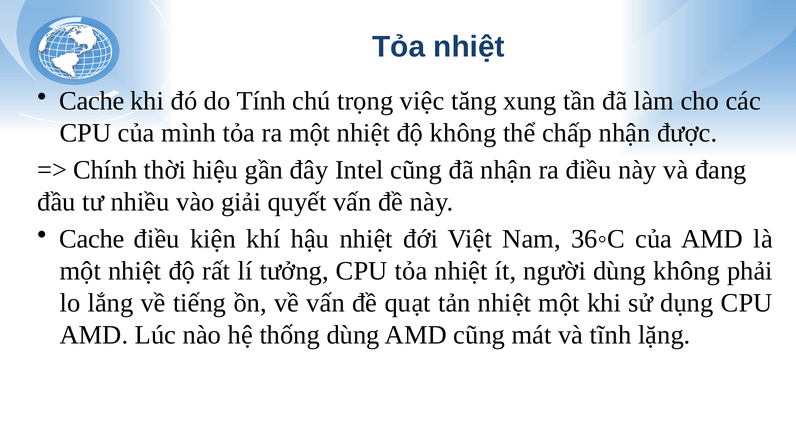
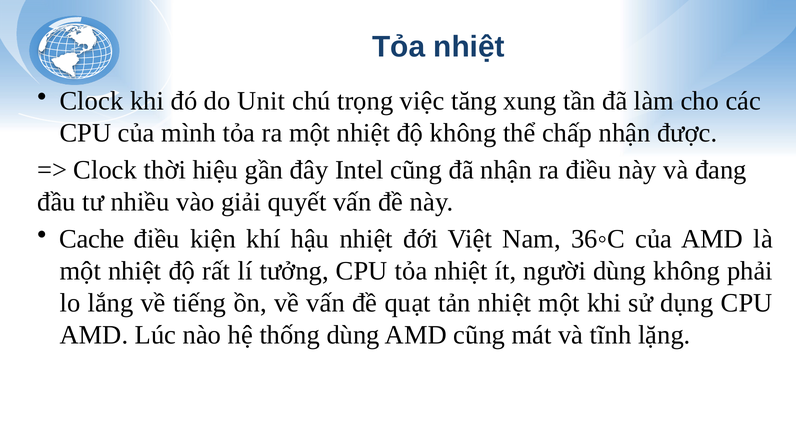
Cache: Cache -> Clock (92, 101)
Tính: Tính -> Unit (261, 101)
Chính: Chính -> Clock (105, 170)
